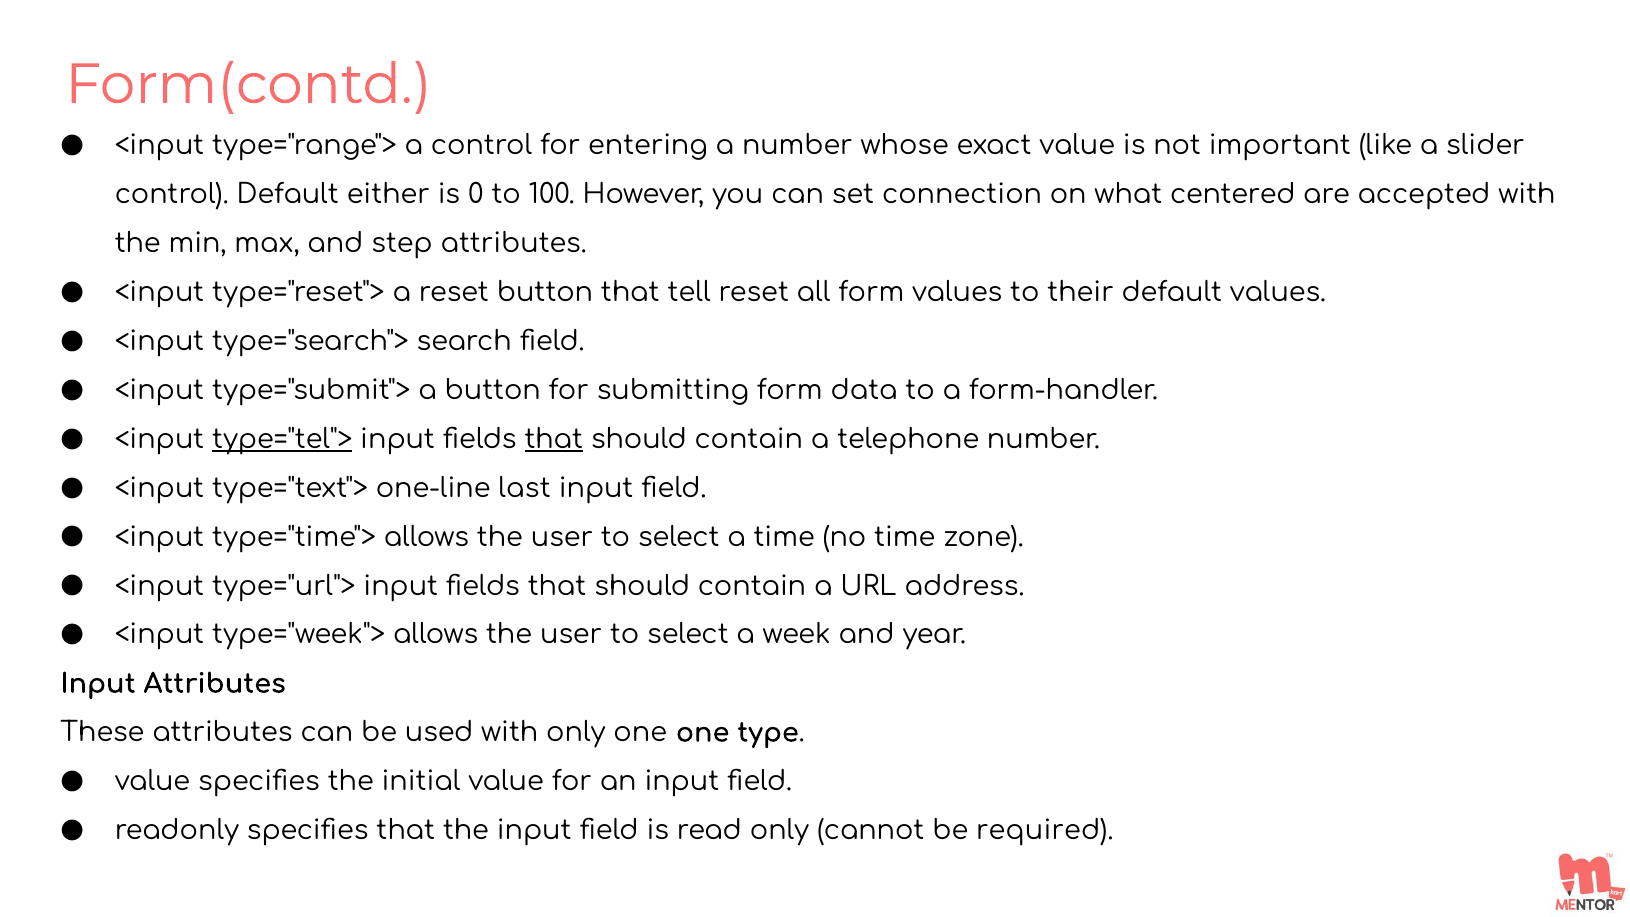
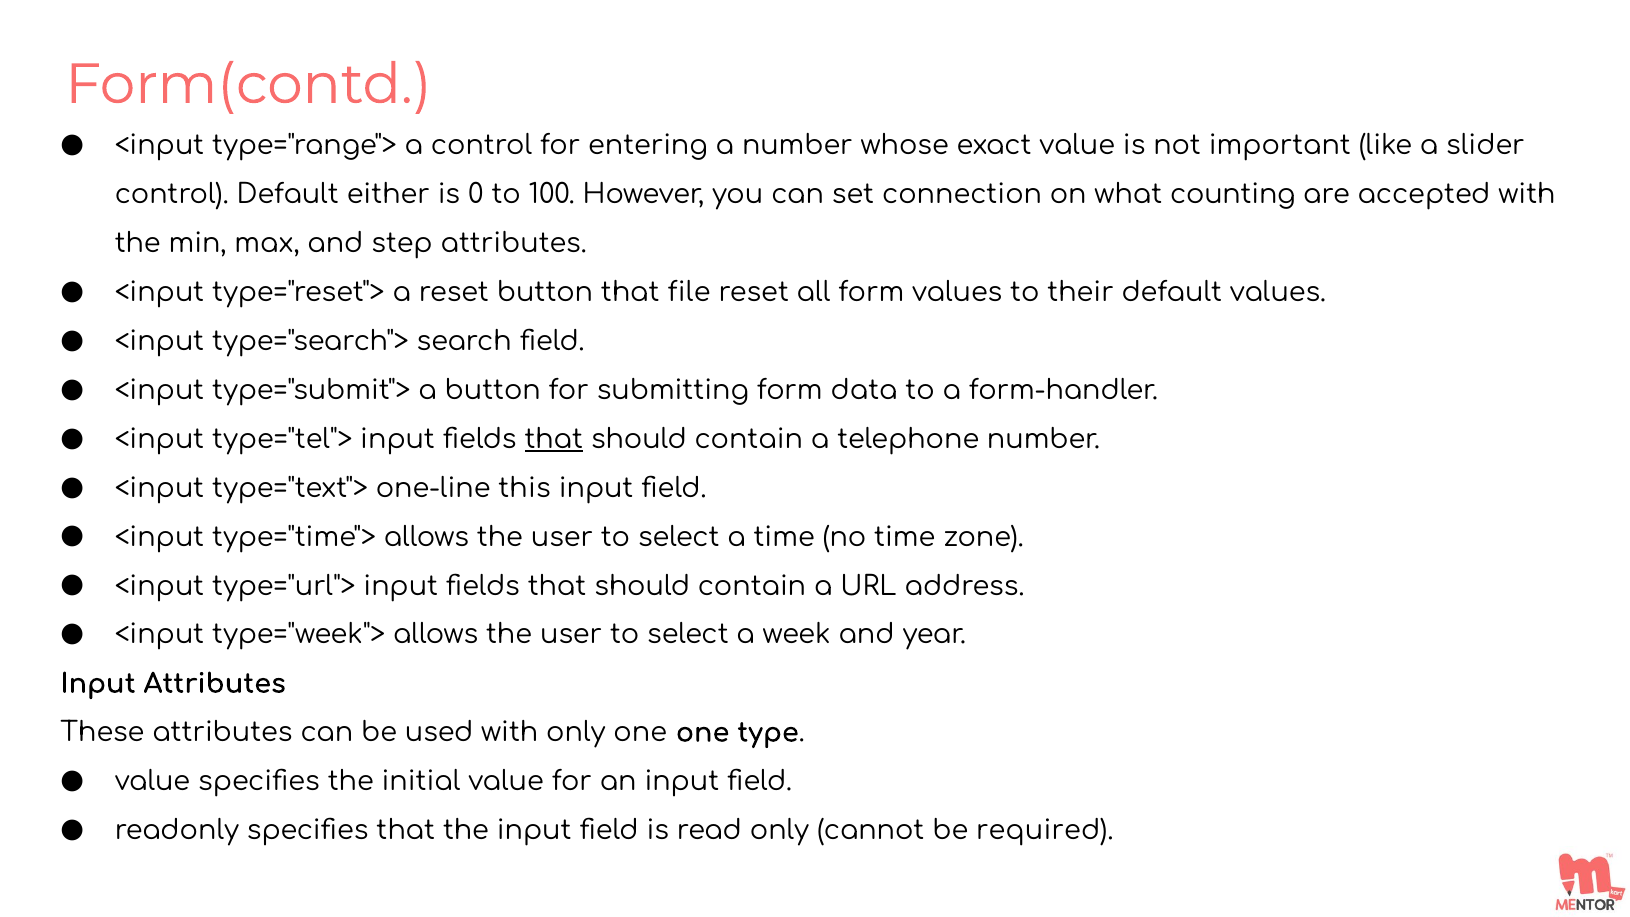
centered: centered -> counting (1233, 195)
tell: tell -> file (689, 293)
type="tel"> underline: present -> none (282, 439)
last: last -> this (525, 488)
